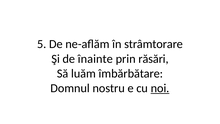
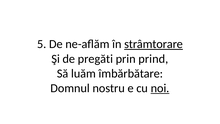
strâmtorare underline: none -> present (154, 44)
înainte: înainte -> pregăti (95, 59)
răsări: răsări -> prind (153, 59)
